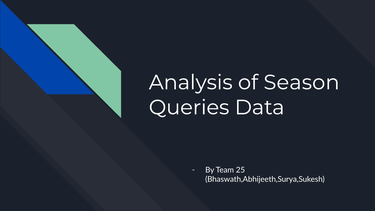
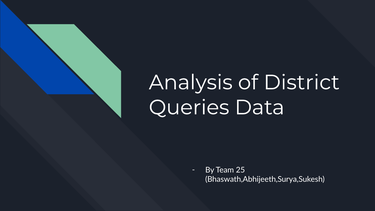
Season: Season -> District (302, 82)
